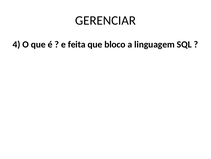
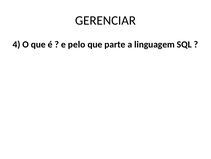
feita: feita -> pelo (77, 44)
bloco: bloco -> parte (115, 44)
